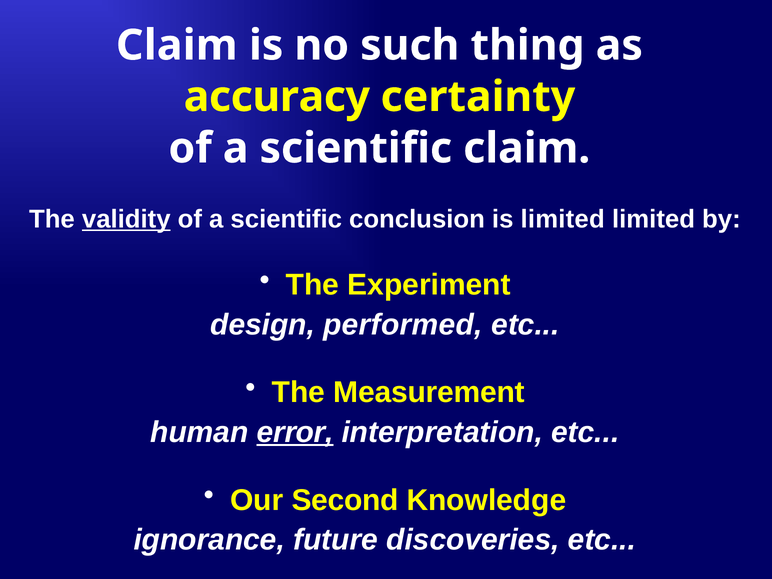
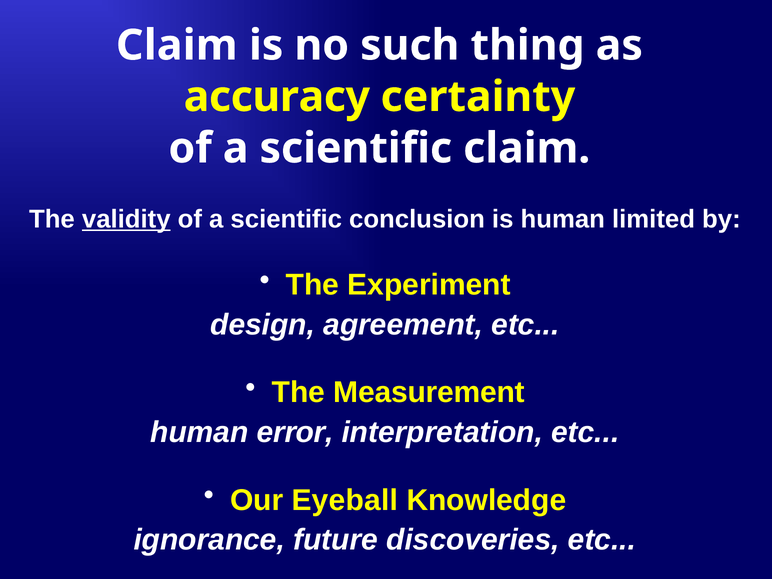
is limited: limited -> human (563, 219)
performed: performed -> agreement (403, 325)
error underline: present -> none (295, 432)
Second: Second -> Eyeball (345, 500)
